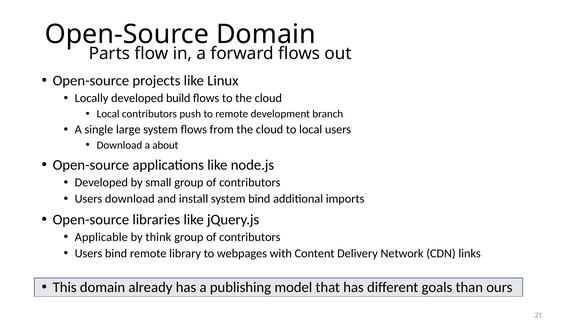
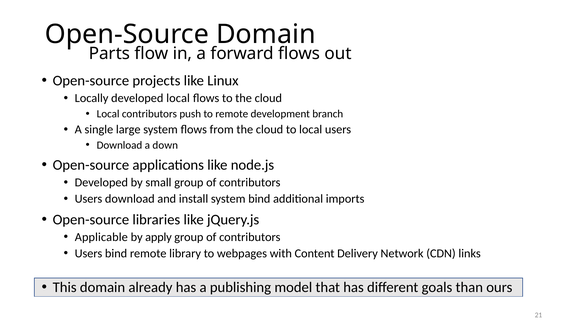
developed build: build -> local (178, 98)
about: about -> down (165, 145)
think: think -> apply (159, 237)
